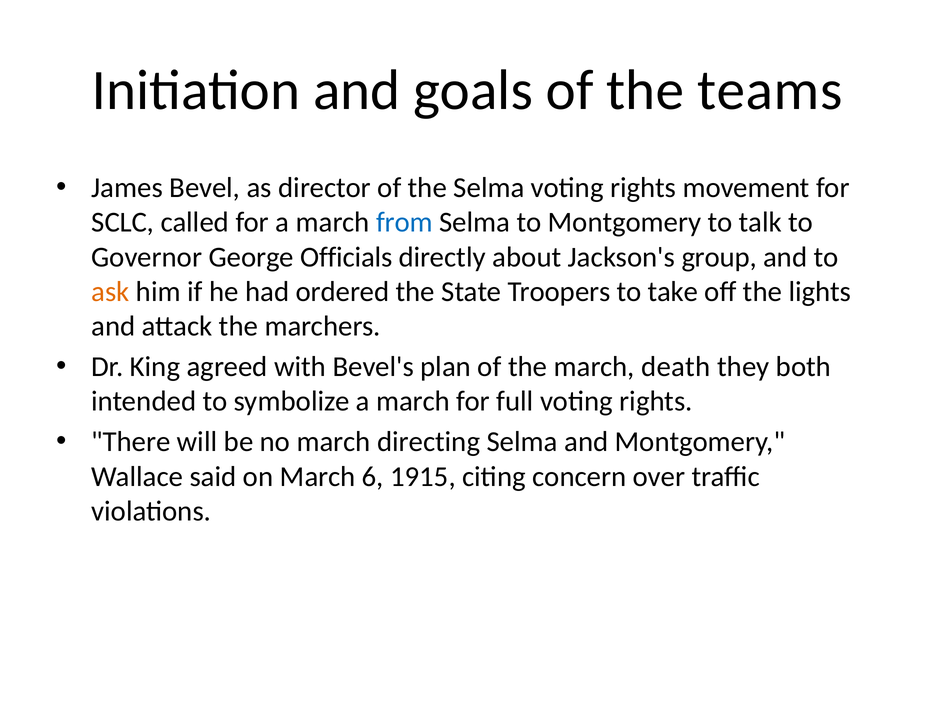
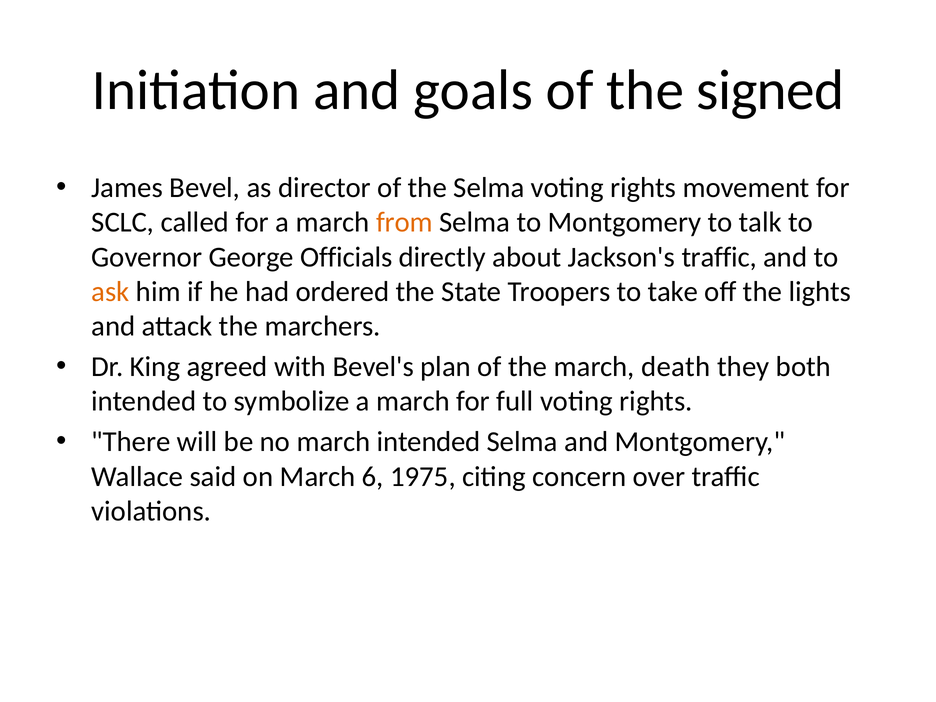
teams: teams -> signed (770, 91)
from colour: blue -> orange (404, 222)
Jackson's group: group -> traffic (719, 257)
march directing: directing -> intended (429, 442)
1915: 1915 -> 1975 (423, 476)
